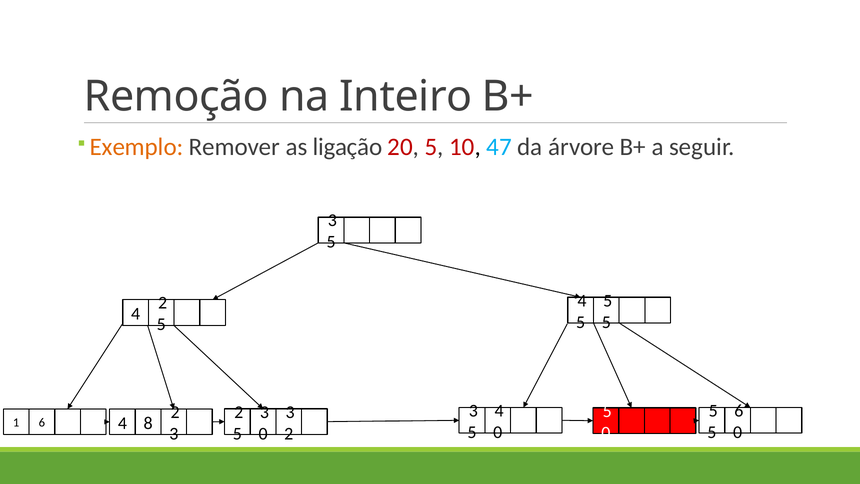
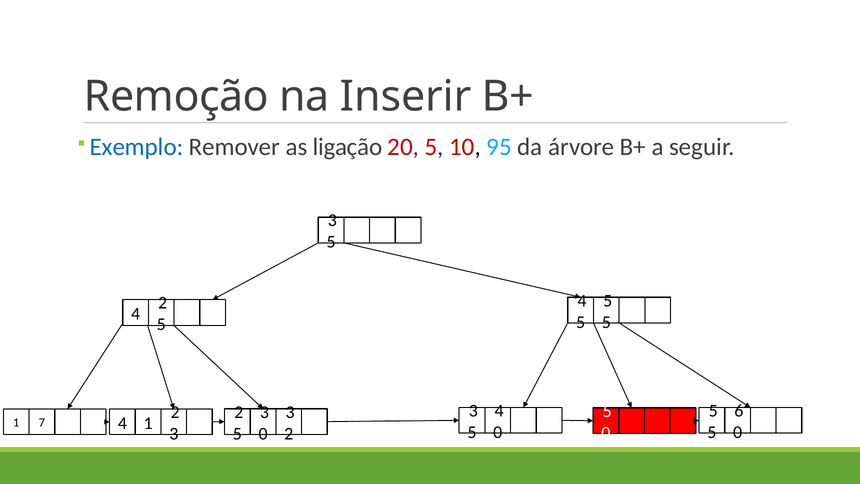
Inteiro: Inteiro -> Inserir (406, 96)
Exemplo colour: orange -> blue (137, 147)
47: 47 -> 95 (499, 147)
1 6: 6 -> 7 (42, 422)
4 8: 8 -> 1 (148, 423)
